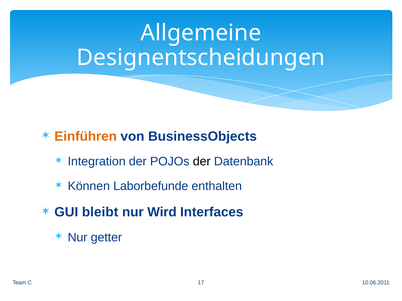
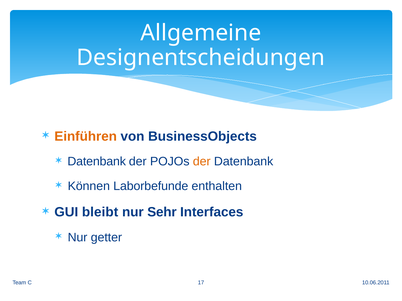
Integration: Integration -> Datenbank (97, 162)
der colour: black -> orange (202, 162)
Wird: Wird -> Sehr (162, 213)
